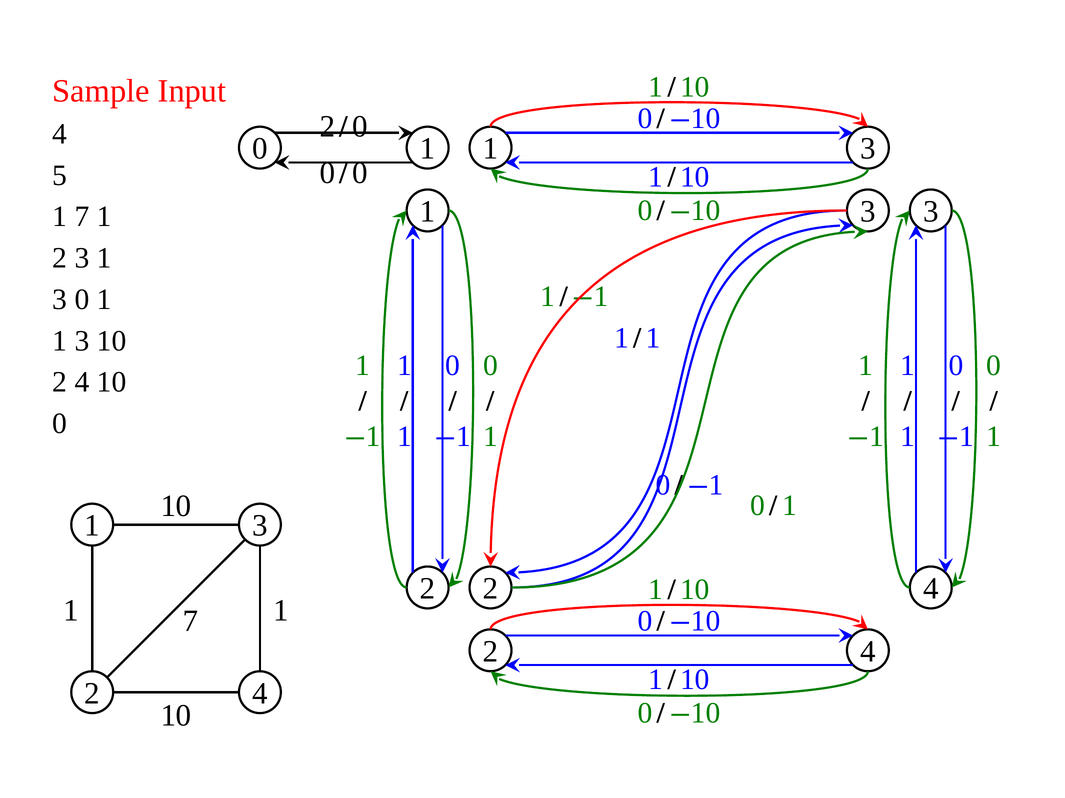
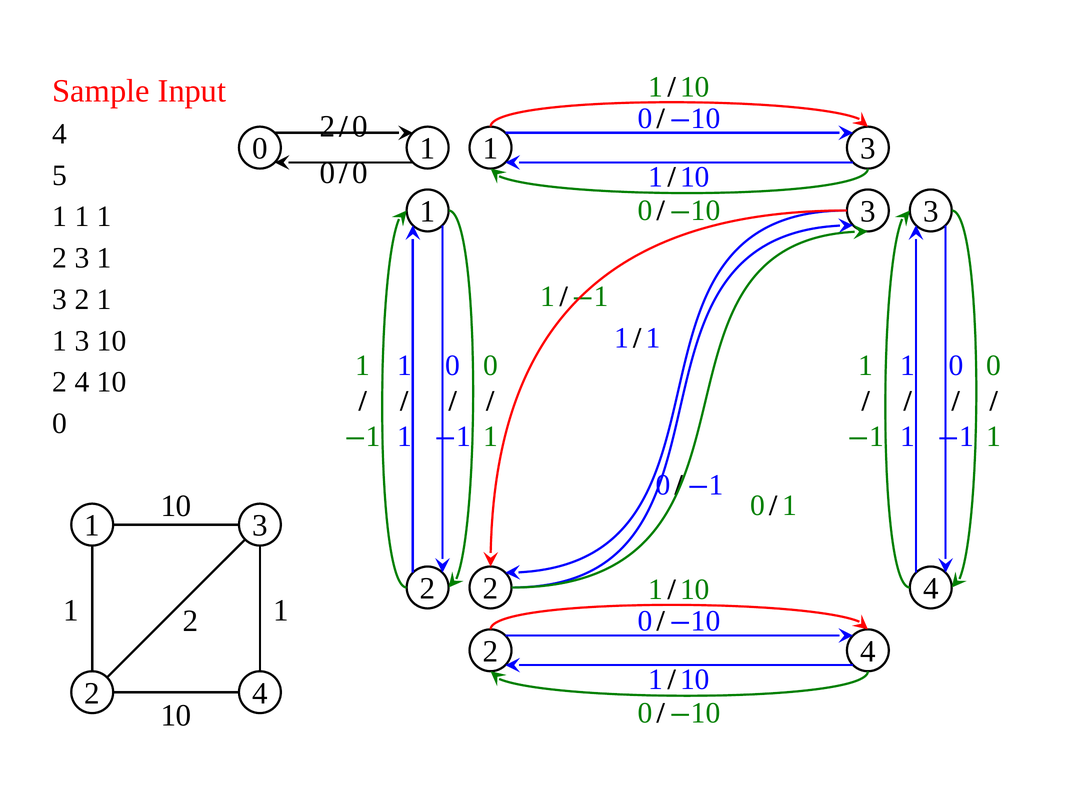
7: 7 -> 1 (82, 217)
0: 0 -> 2 (82, 300)
7: 7 -> 2 (191, 622)
